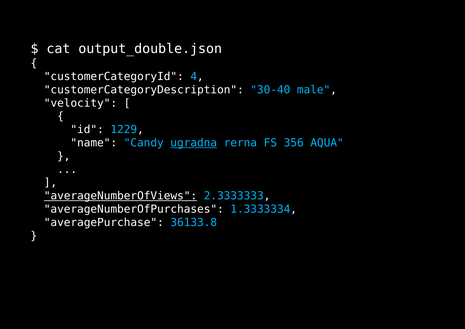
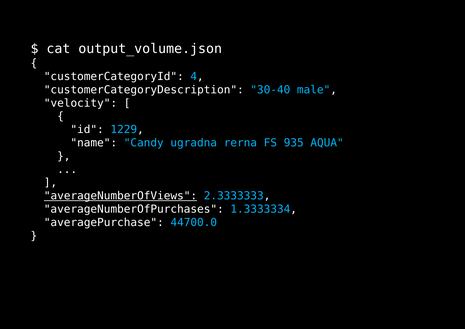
output_double.json: output_double.json -> output_volume.json (150, 49)
ugradna underline: present -> none (194, 143)
356: 356 -> 935 (294, 143)
36133.8: 36133.8 -> 44700.0 (194, 222)
